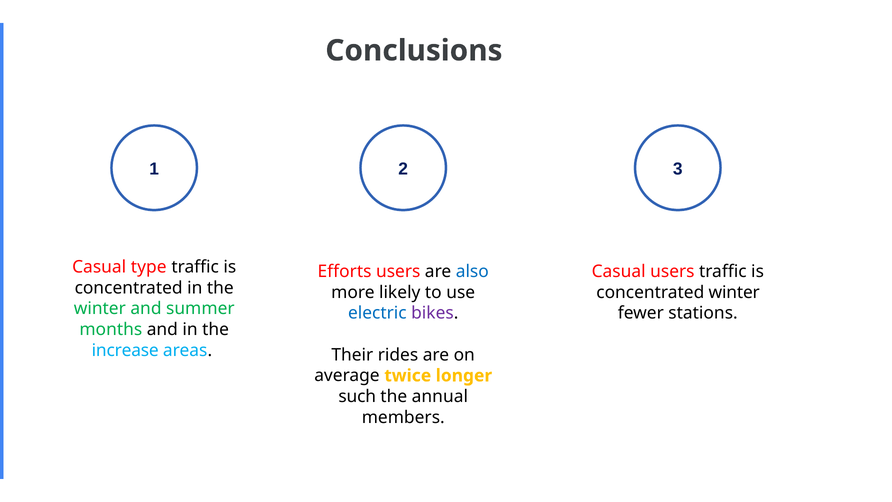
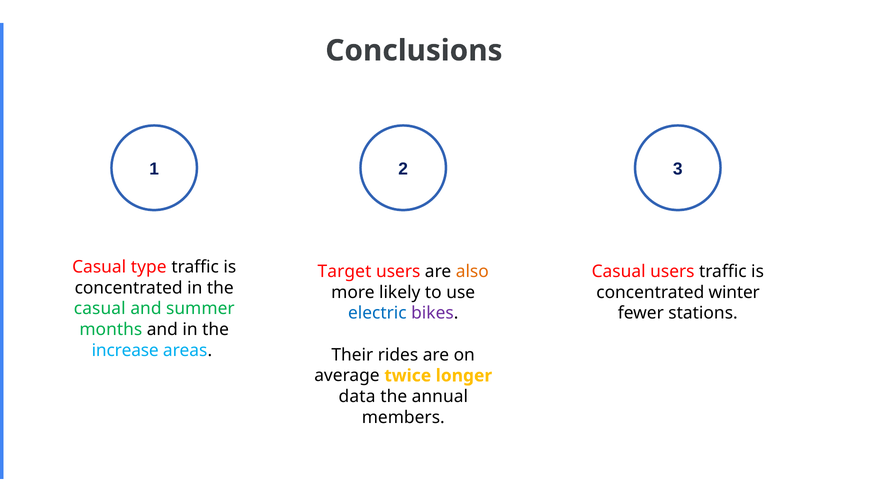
Efforts: Efforts -> Target (344, 271)
also colour: blue -> orange (472, 271)
winter: winter -> casual (100, 309)
such: such -> data (357, 396)
